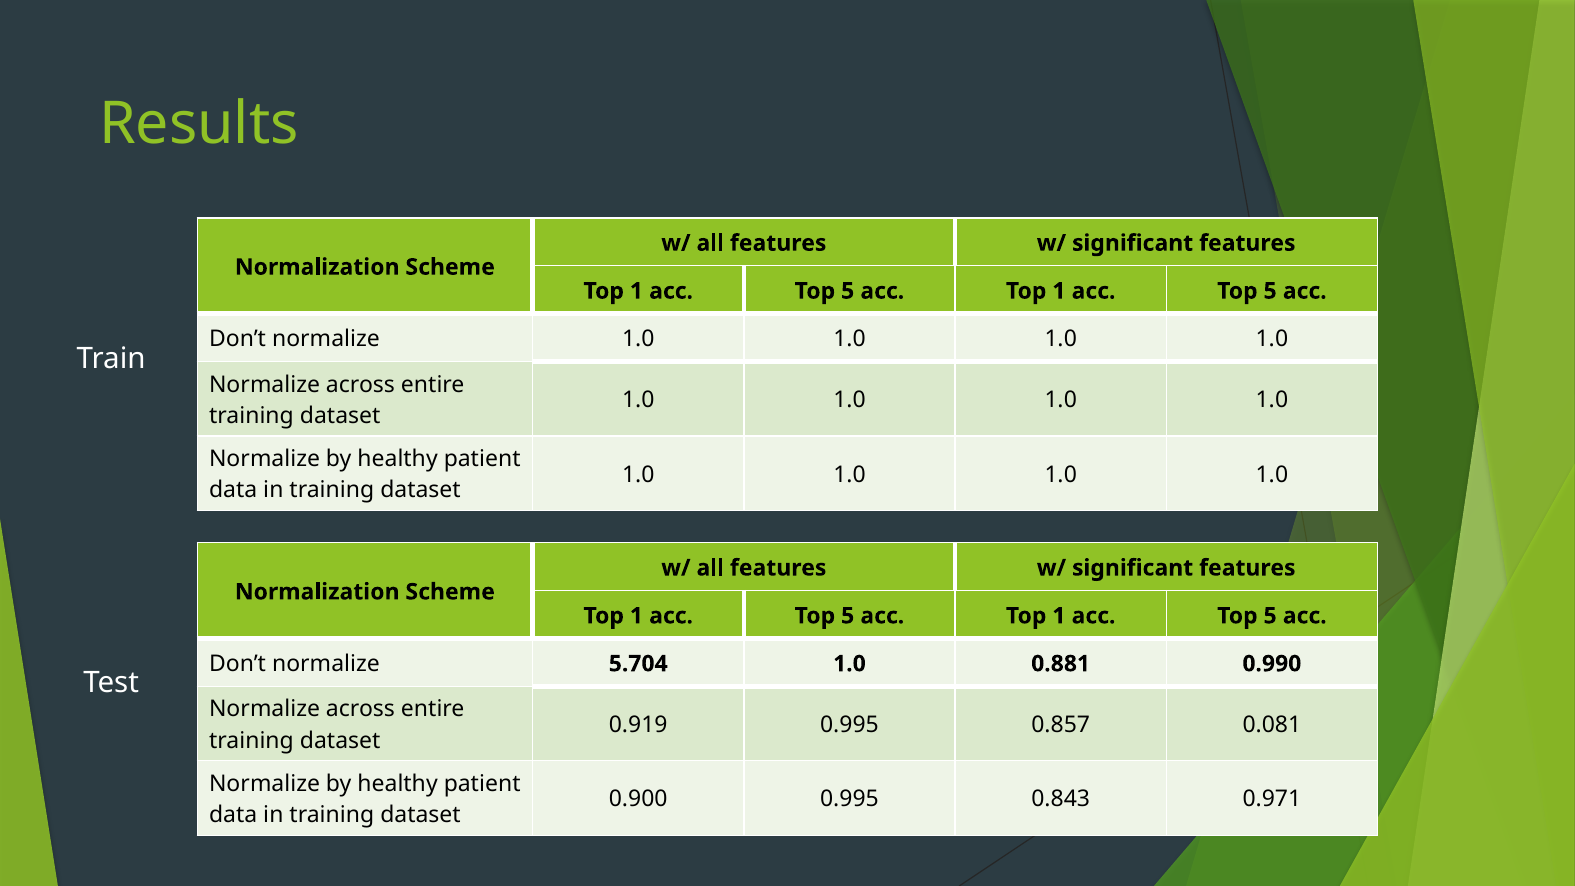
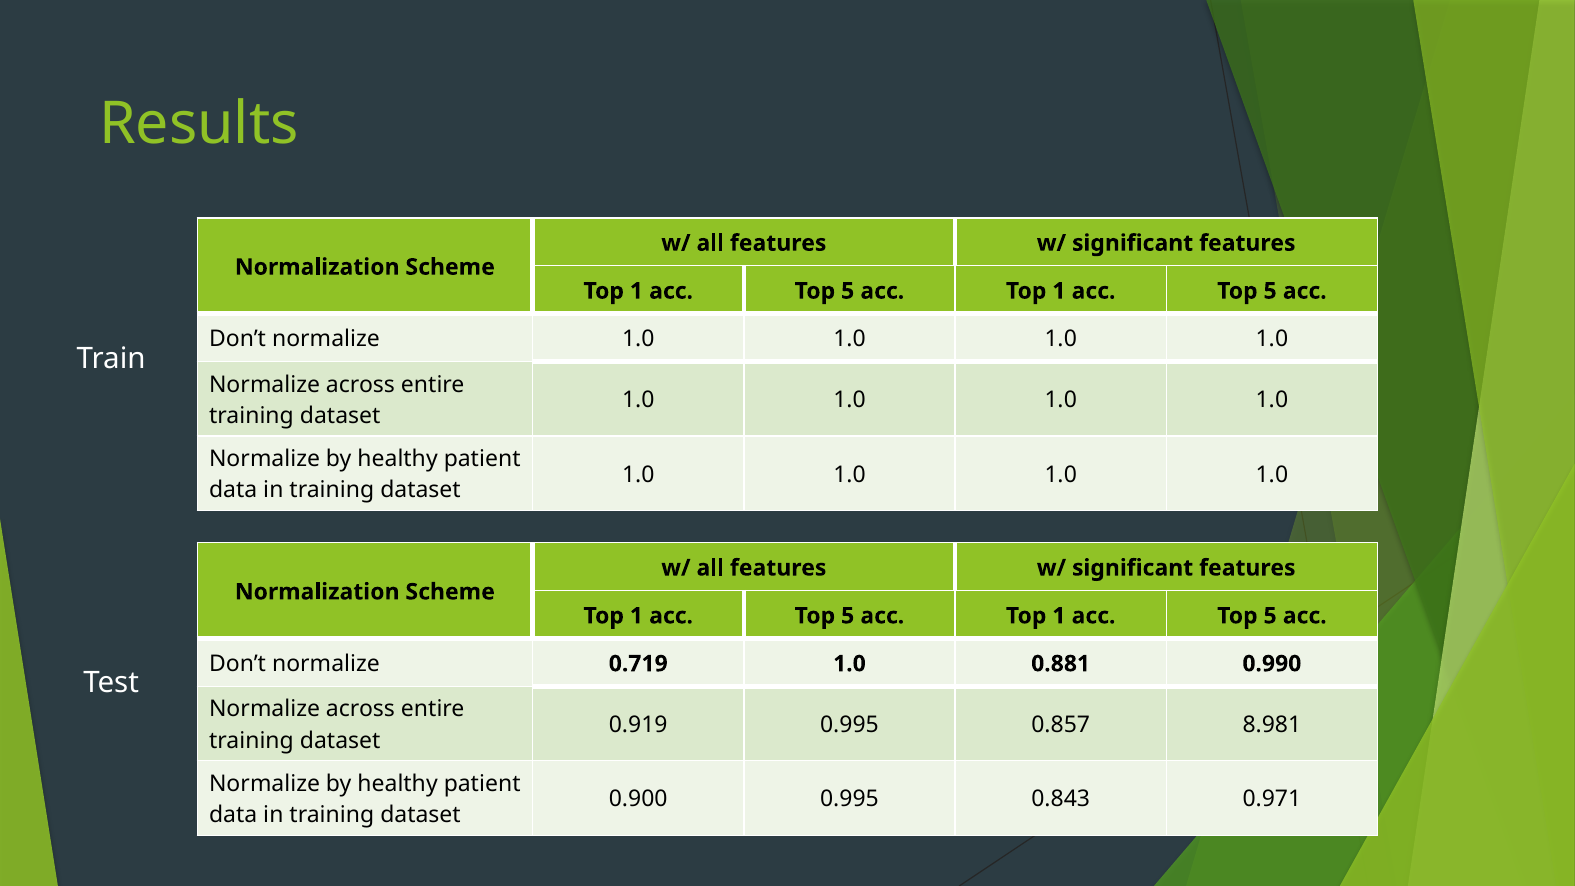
5.704: 5.704 -> 0.719 (638, 664)
0.081: 0.081 -> 8.981 (1272, 725)
